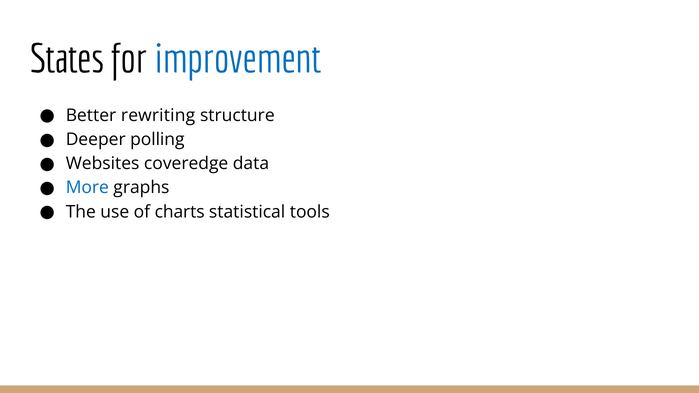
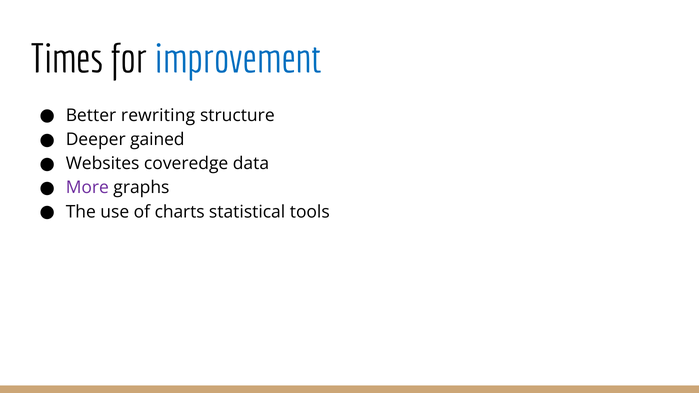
States: States -> Times (67, 59)
polling: polling -> gained (157, 140)
More colour: blue -> purple (87, 188)
